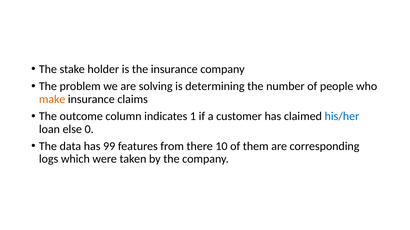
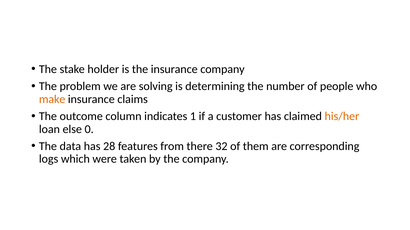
his/her colour: blue -> orange (342, 117)
99: 99 -> 28 (109, 147)
10: 10 -> 32 (221, 147)
